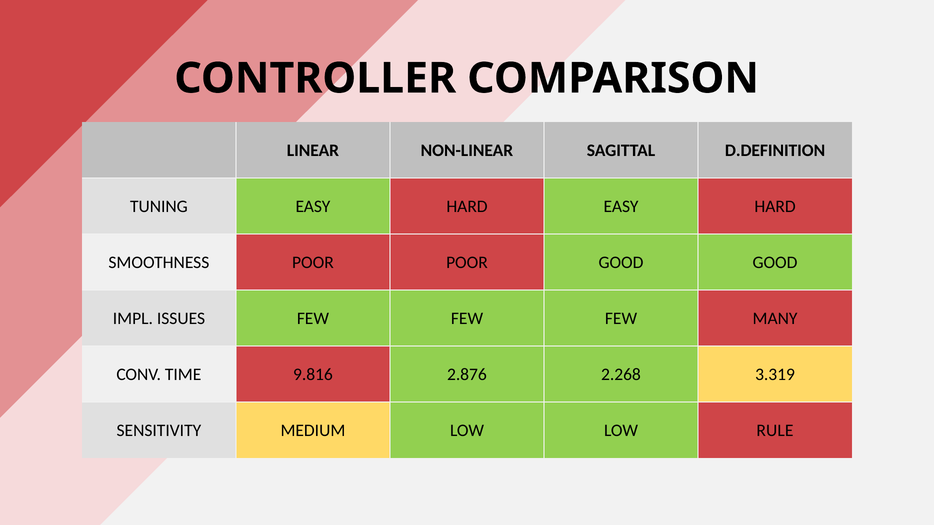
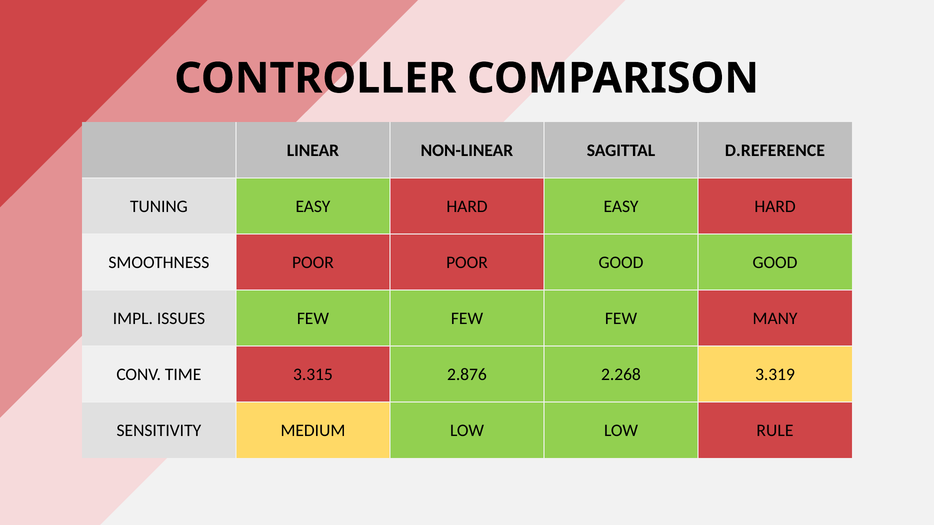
D.DEFINITION: D.DEFINITION -> D.REFERENCE (775, 150)
9.816: 9.816 -> 3.315 (313, 375)
